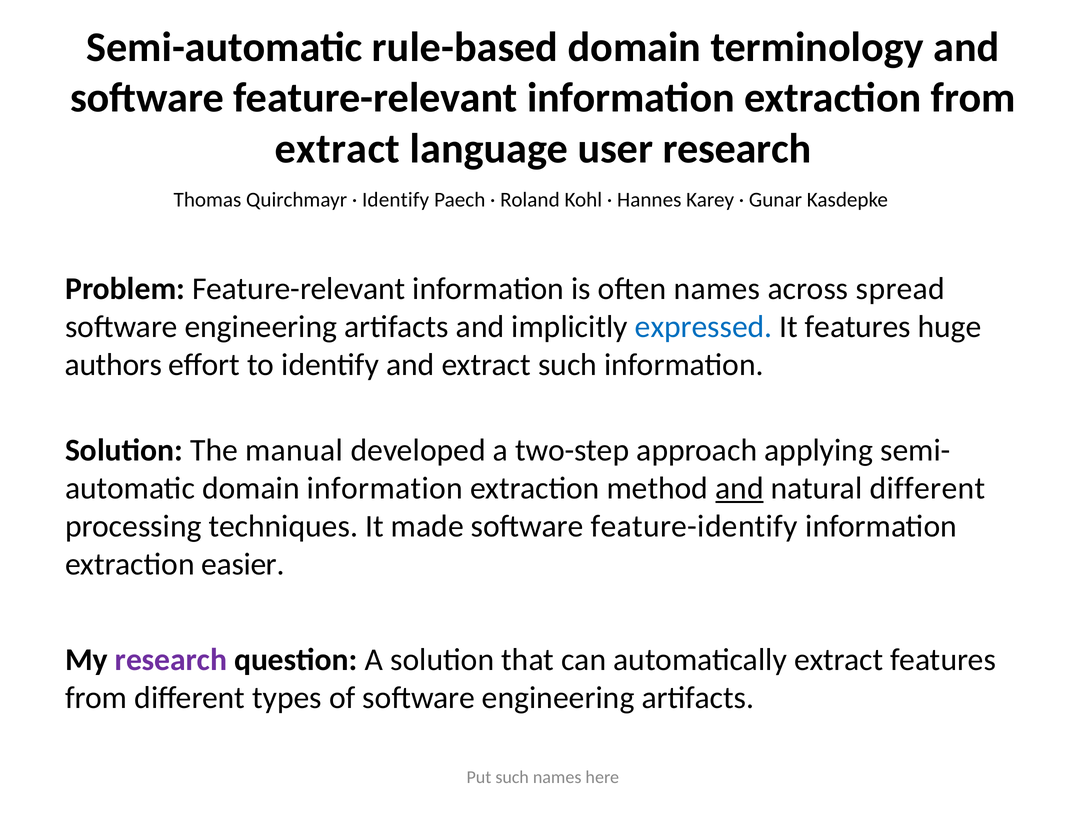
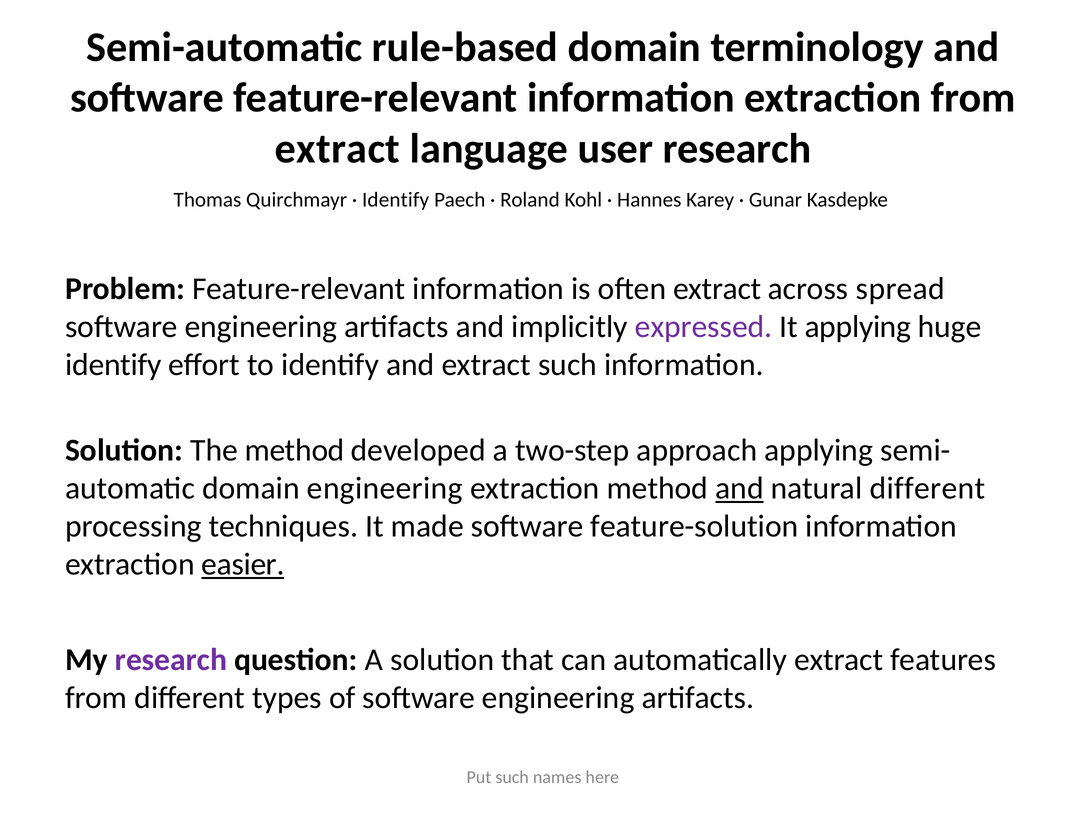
often names: names -> extract (717, 289)
expressed colour: blue -> purple (704, 327)
It features: features -> applying (858, 327)
authors: authors -> identify (113, 365)
The manual: manual -> method (295, 451)
domain information: information -> engineering (385, 489)
feature-identify: feature-identify -> feature-solution (694, 527)
easier underline: none -> present (243, 565)
